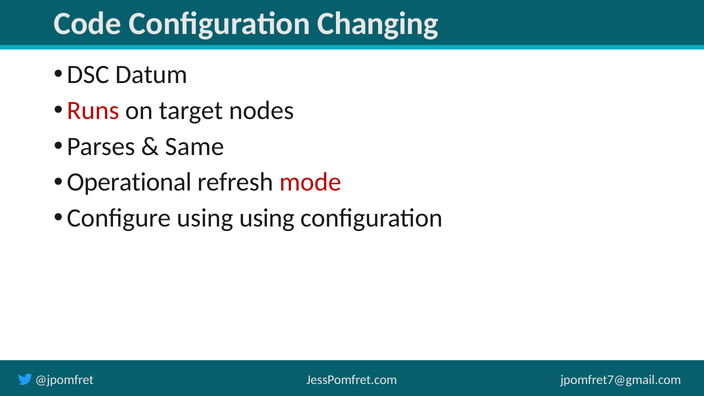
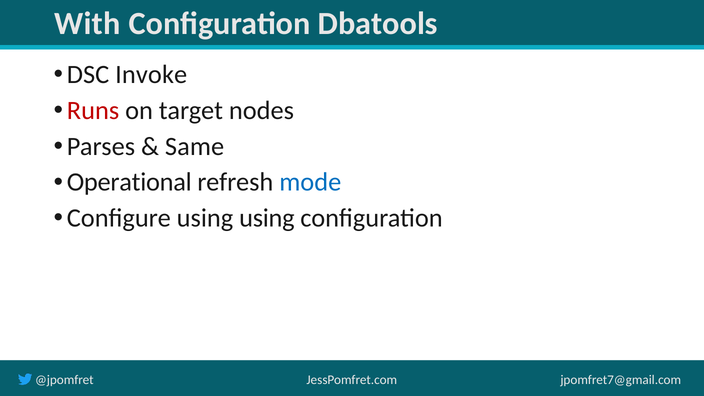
Code: Code -> With (87, 23)
Changing: Changing -> Dbatools (378, 23)
Datum: Datum -> Invoke (151, 75)
mode colour: red -> blue (310, 182)
